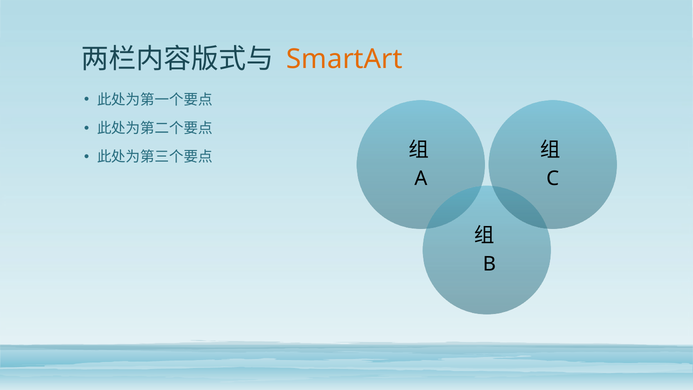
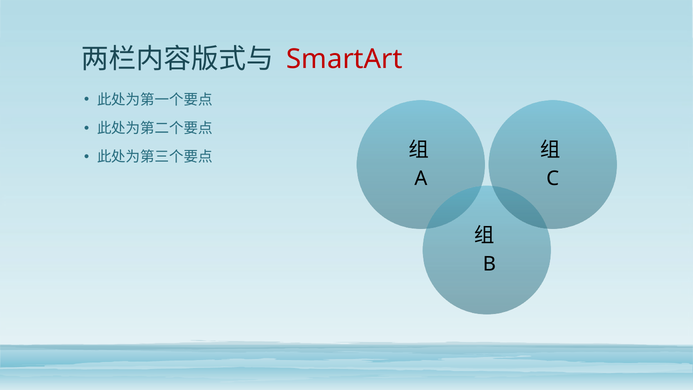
SmartArt colour: orange -> red (344, 59)
